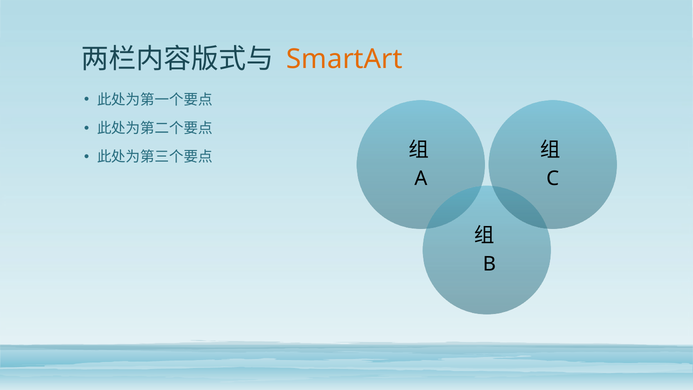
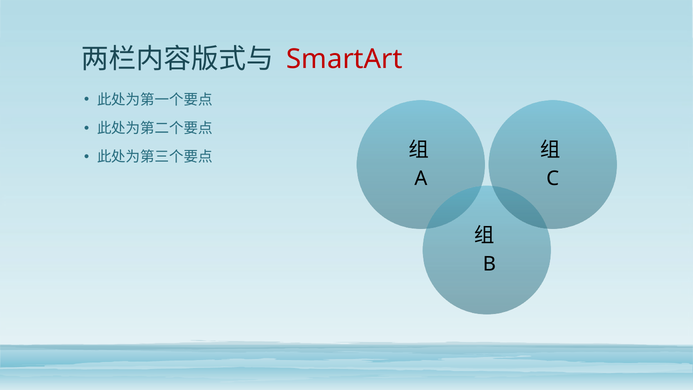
SmartArt colour: orange -> red (344, 59)
